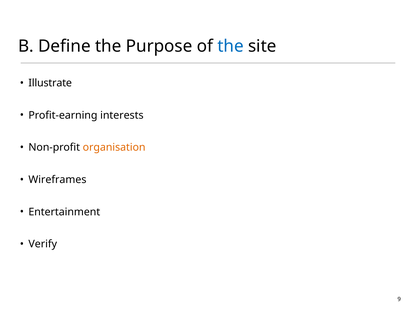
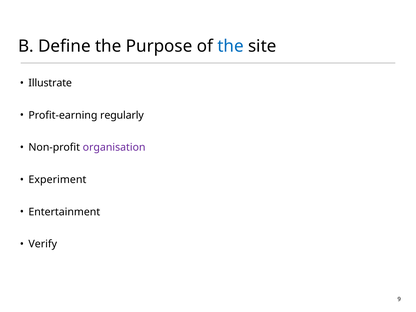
interests: interests -> regularly (122, 115)
organisation colour: orange -> purple (114, 147)
Wireframes: Wireframes -> Experiment (57, 180)
